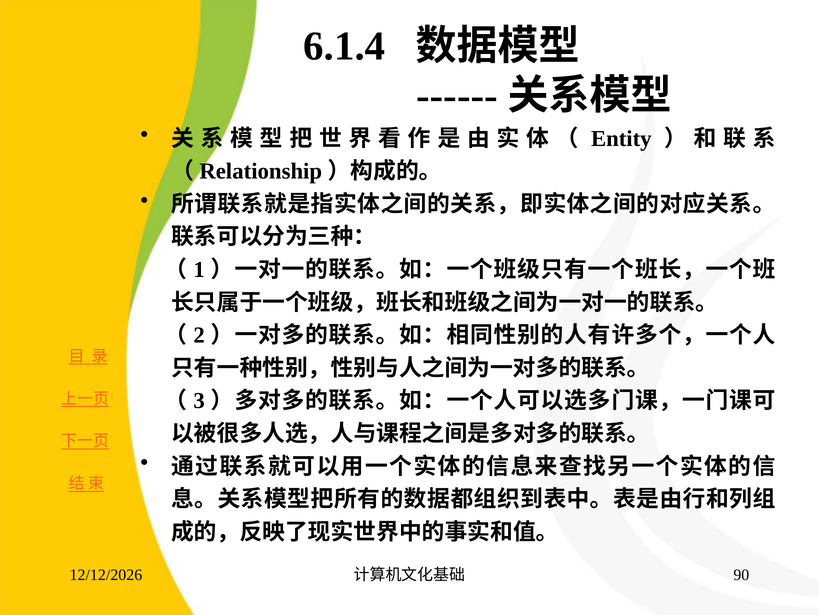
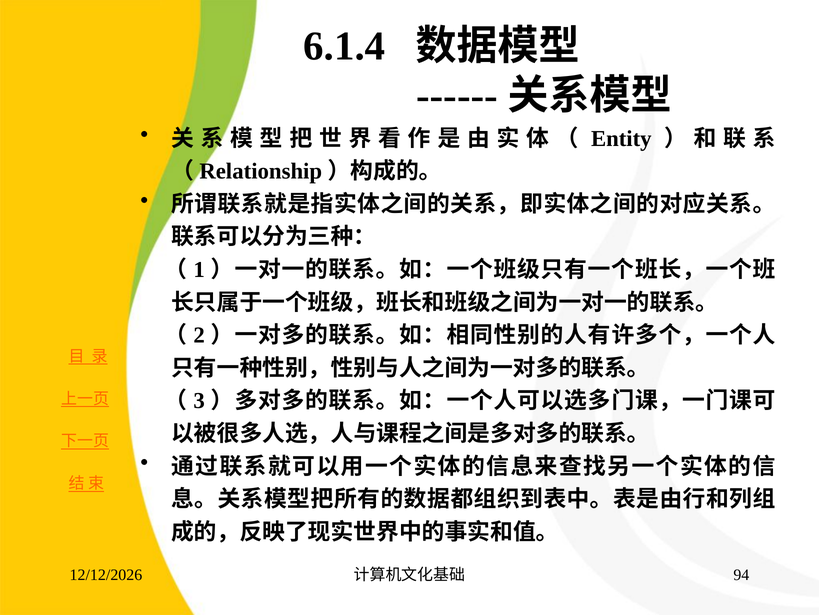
90: 90 -> 94 (741, 574)
